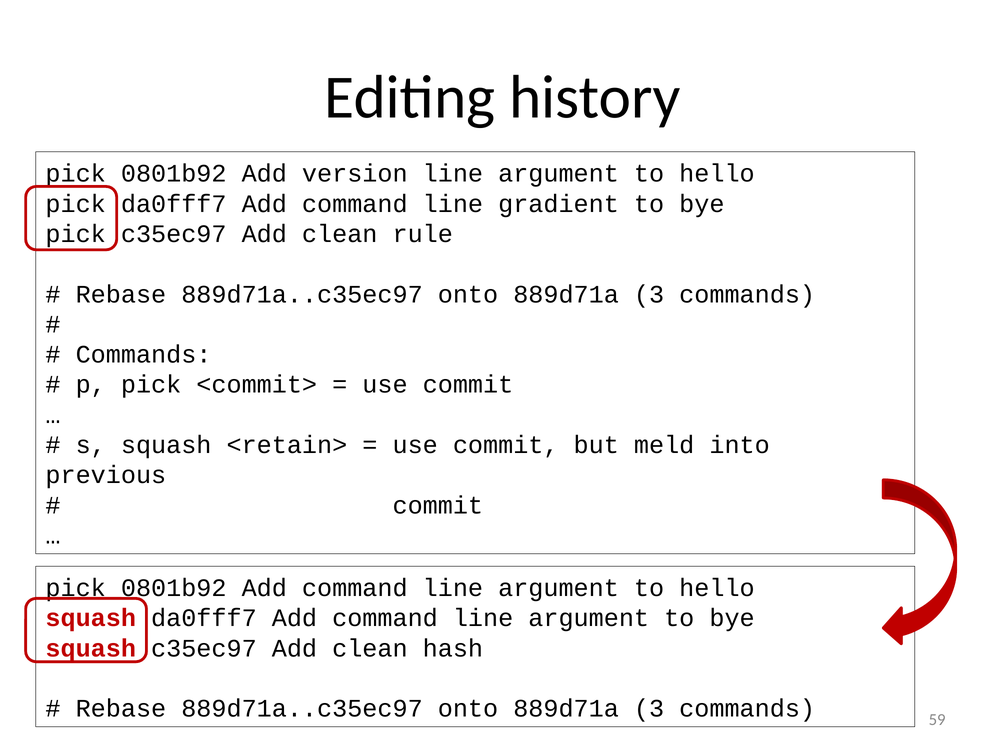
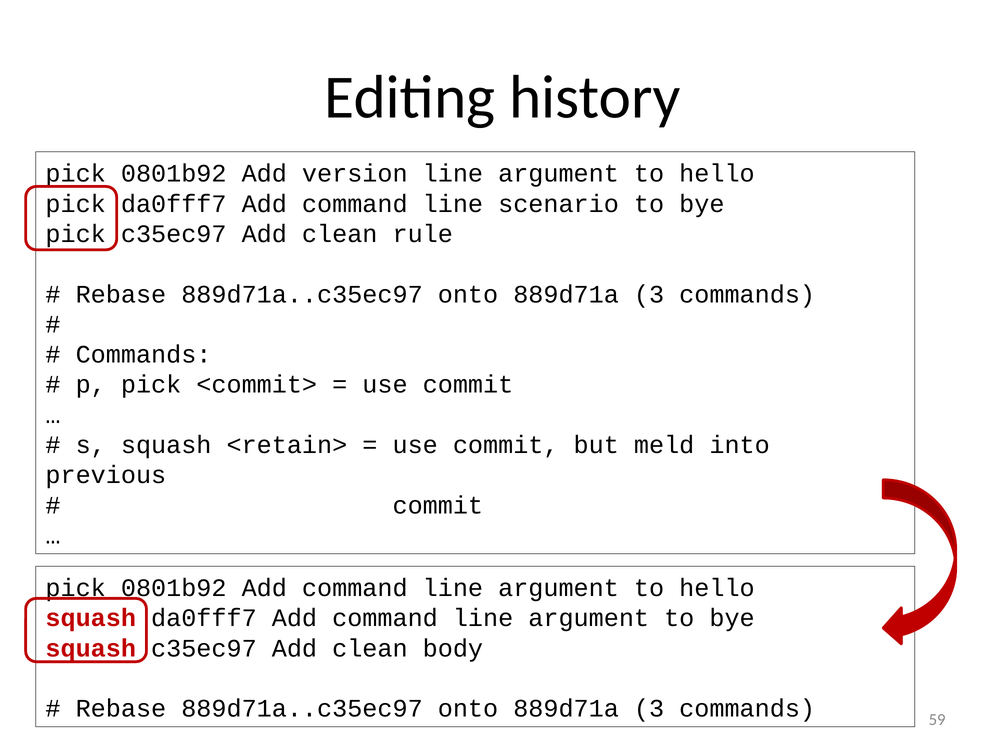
gradient: gradient -> scenario (559, 204)
hash: hash -> body (453, 649)
